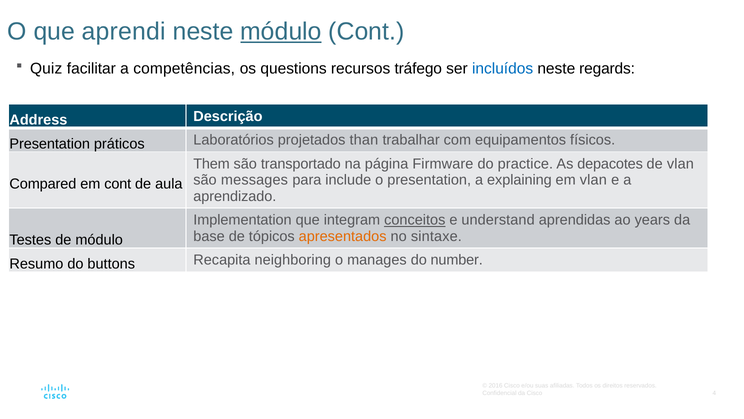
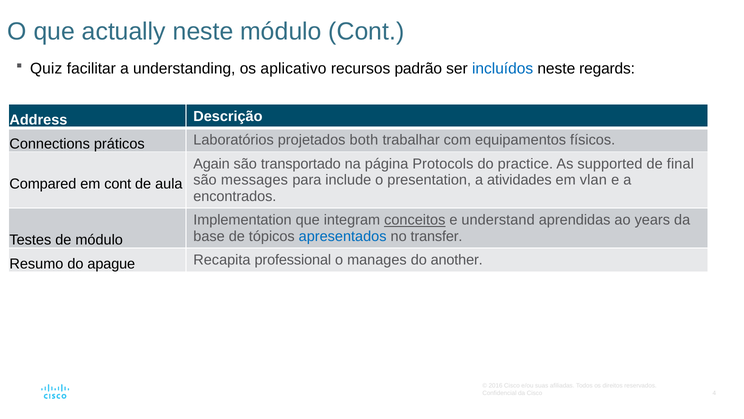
aprendi: aprendi -> actually (124, 31)
módulo underline: present -> none (281, 31)
competências: competências -> understanding (184, 68)
questions: questions -> aplicativo (293, 68)
tráfego: tráfego -> padrão (418, 68)
Presentation: Presentation -> Connections (50, 144)
than: than -> both (364, 140)
Them: Them -> Again (212, 164)
Firmware: Firmware -> Protocols (443, 164)
depacotes: depacotes -> supported (610, 164)
de vlan: vlan -> final (680, 164)
explaining: explaining -> atividades (519, 180)
aprendizado: aprendizado -> encontrados (235, 196)
apresentados colour: orange -> blue (343, 236)
sintaxe: sintaxe -> transfer (437, 236)
buttons: buttons -> apague (111, 264)
neighboring: neighboring -> professional (293, 260)
number: number -> another (457, 260)
